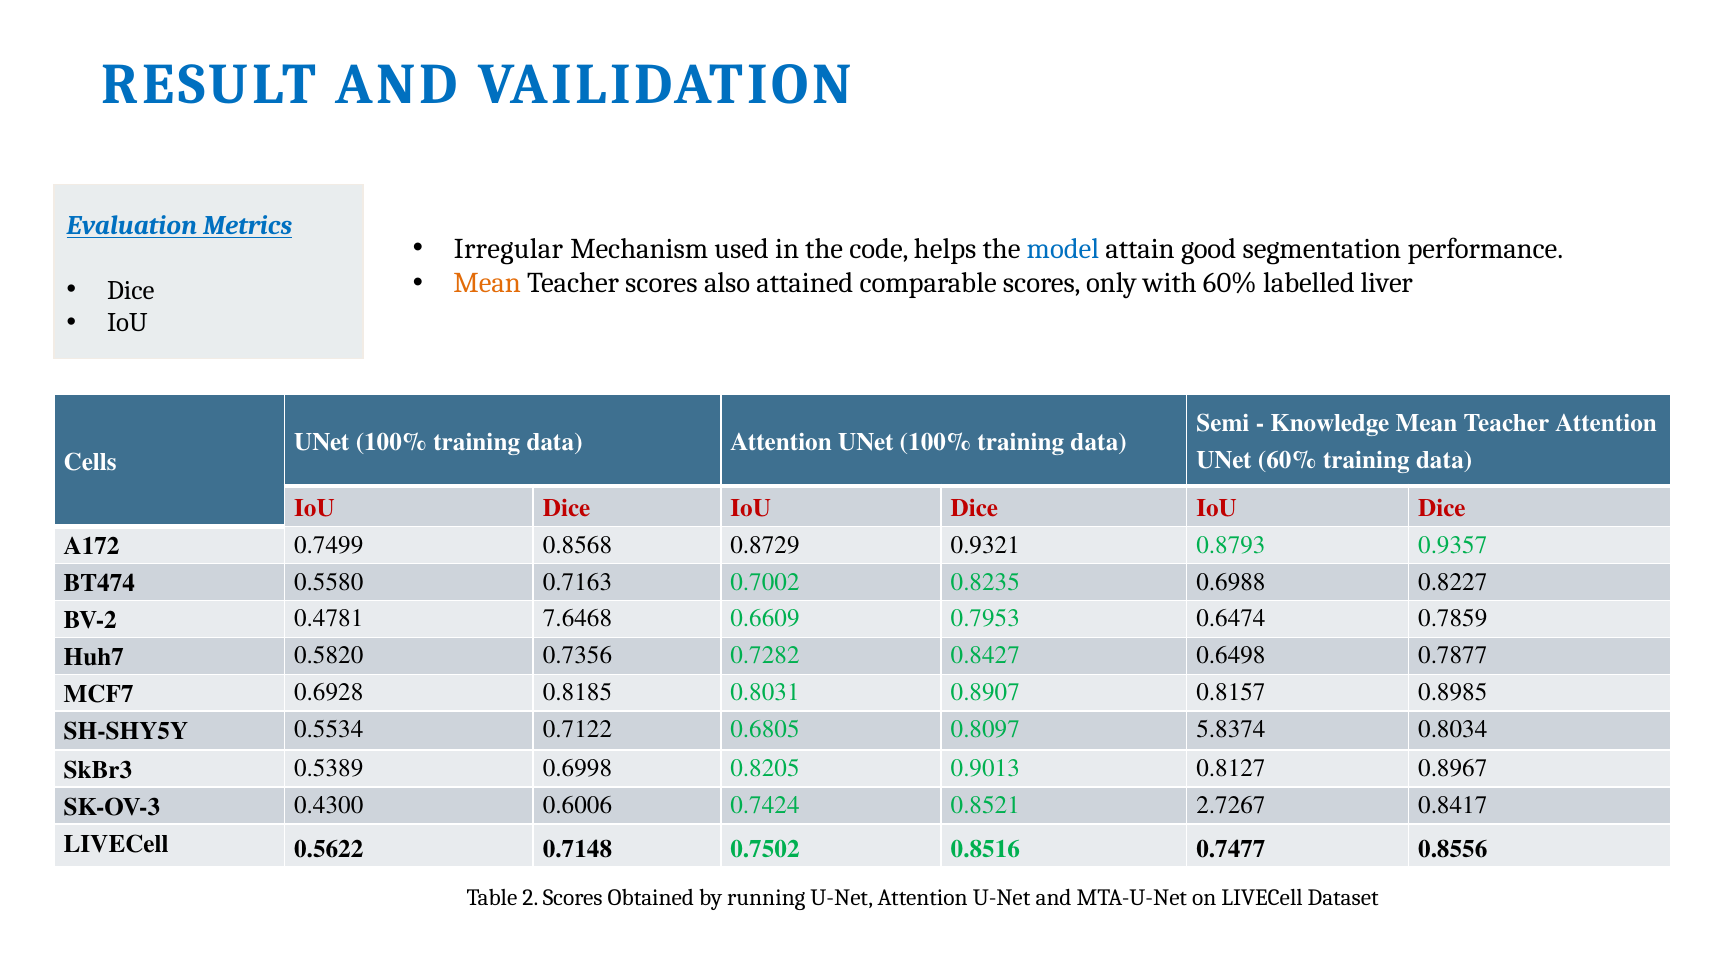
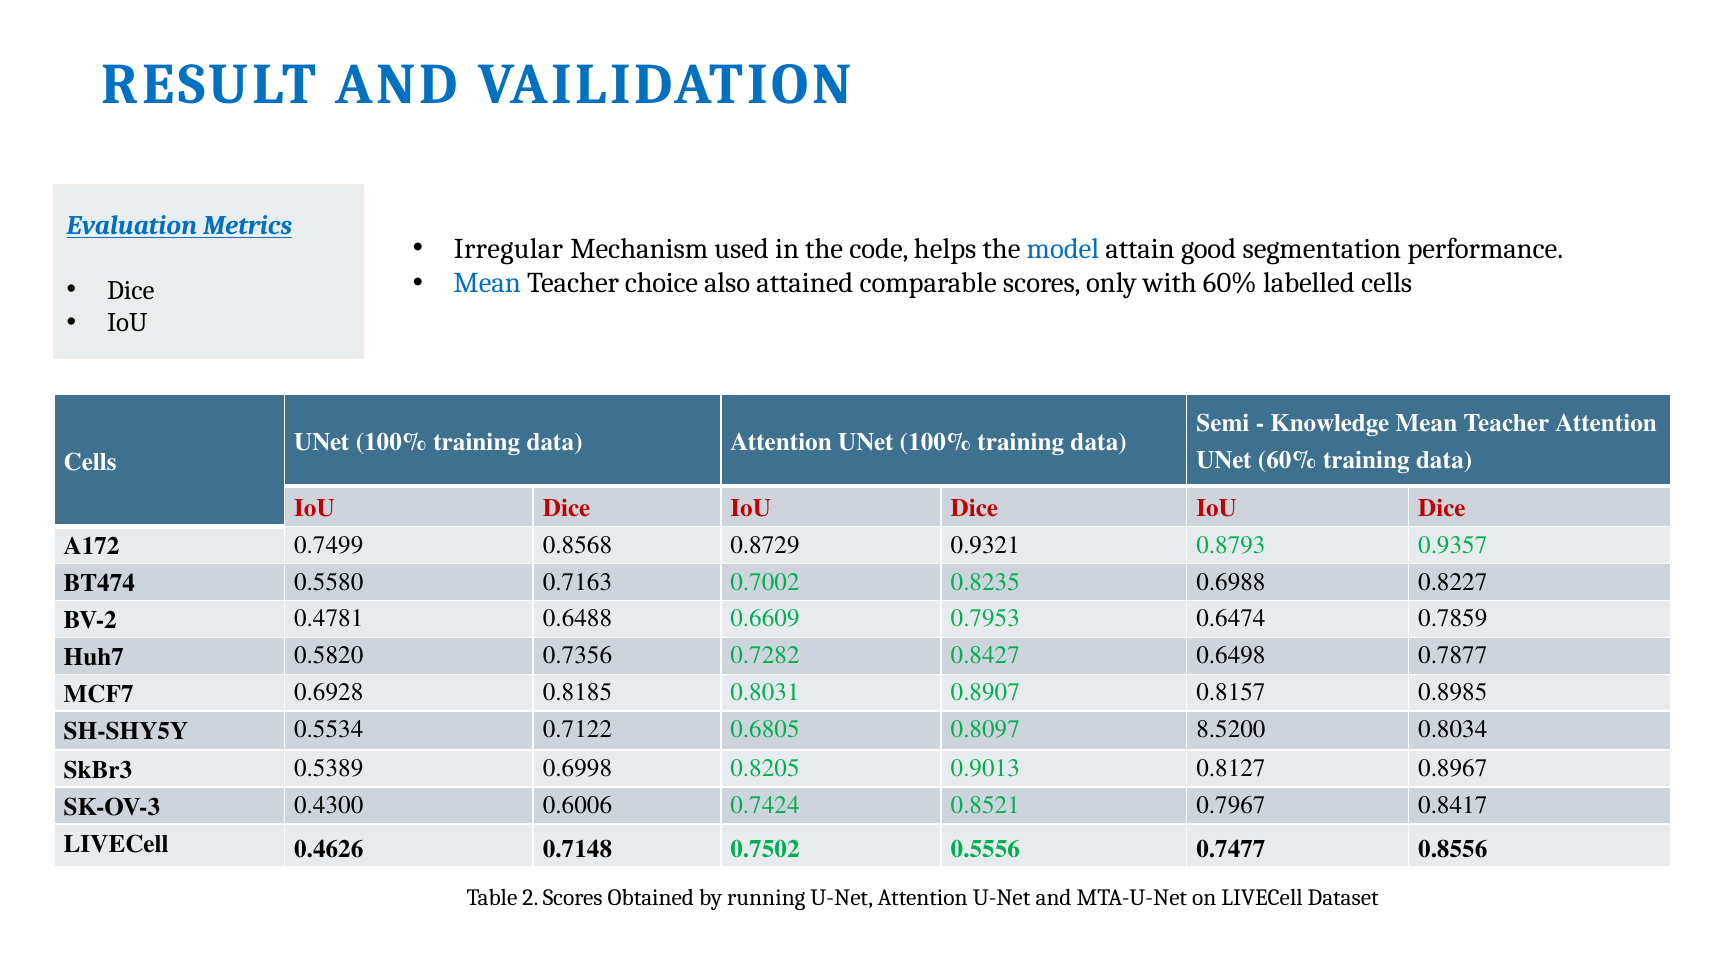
Mean colour: orange -> blue (487, 283)
Teacher scores: scores -> choice (662, 283)
labelled liver: liver -> cells (1387, 283)
7.6468: 7.6468 -> 0.6488 (578, 619)
5.8374: 5.8374 -> 8.5200 (1231, 730)
2.7267: 2.7267 -> 0.7967 (1231, 806)
0.5622: 0.5622 -> 0.4626 (329, 850)
0.8516: 0.8516 -> 0.5556 (985, 850)
